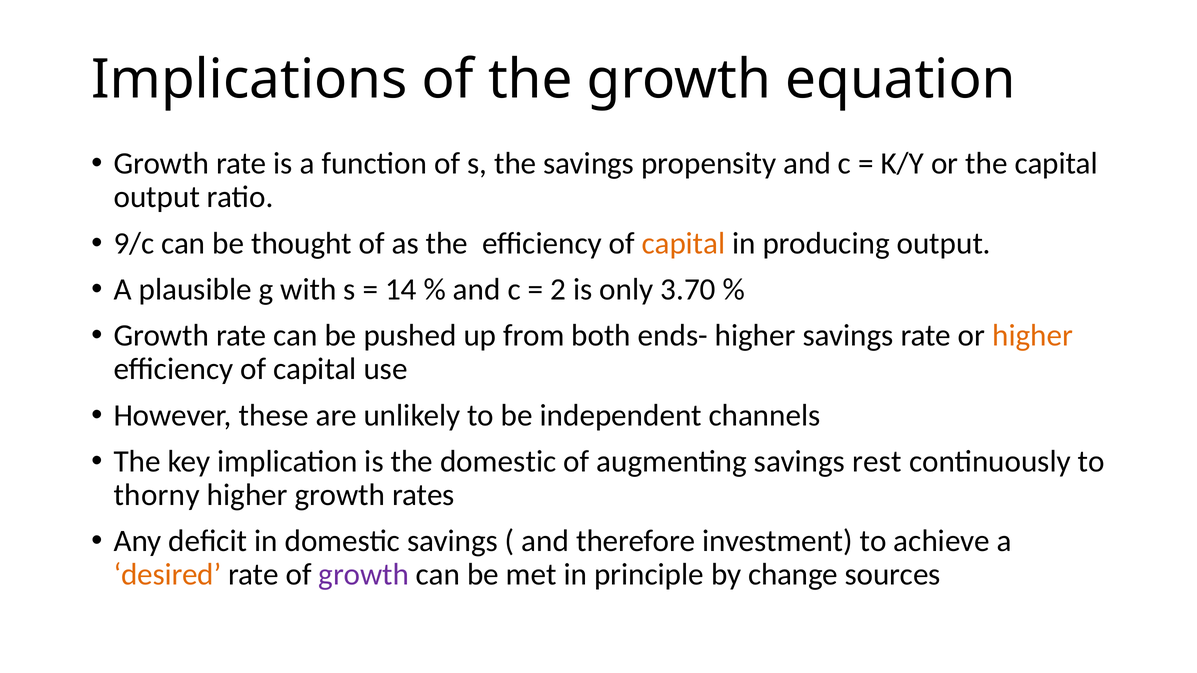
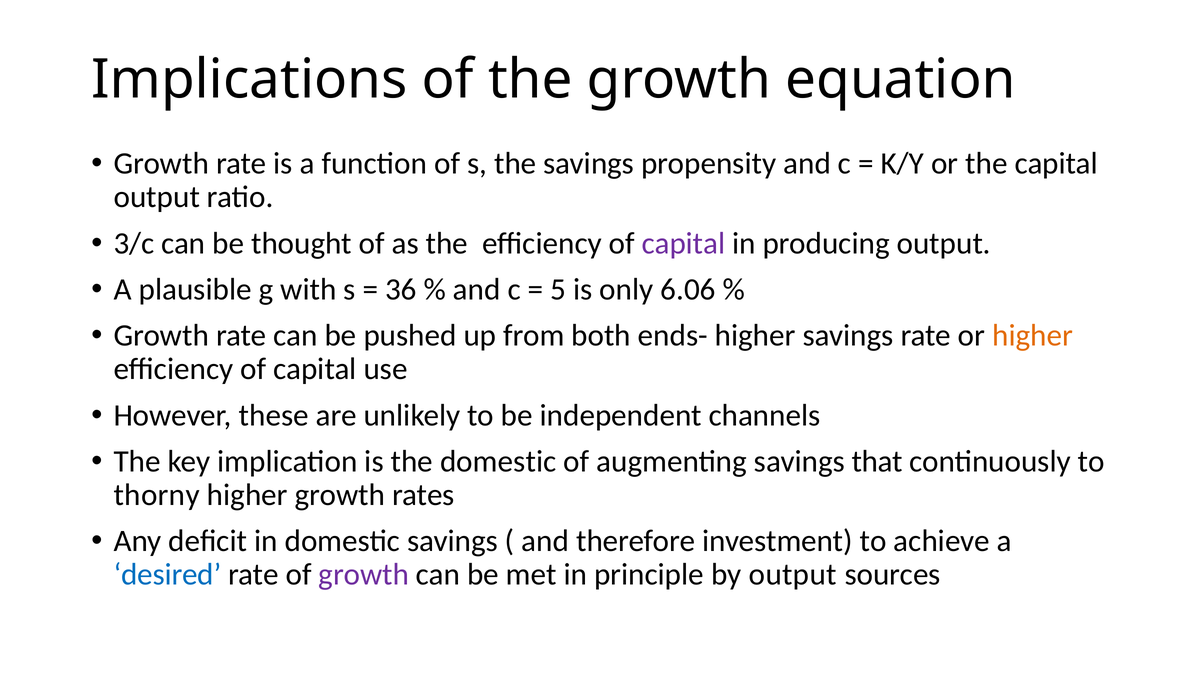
9/c: 9/c -> 3/c (134, 243)
capital colour: orange -> purple (683, 243)
14: 14 -> 36 (401, 290)
2: 2 -> 5 (558, 290)
3.70: 3.70 -> 6.06 (688, 290)
rest: rest -> that (877, 462)
desired colour: orange -> blue (167, 575)
by change: change -> output (793, 575)
